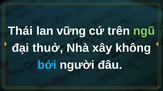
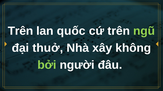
Thái: Thái -> Trên (20, 31)
vững: vững -> quốc (71, 31)
bởi colour: light blue -> light green (47, 65)
